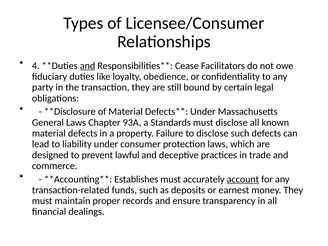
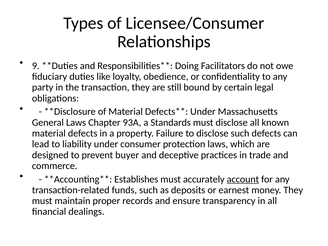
4: 4 -> 9 (36, 66)
and underline: present -> none (88, 66)
Cease: Cease -> Doing (187, 66)
lawful: lawful -> buyer (127, 155)
